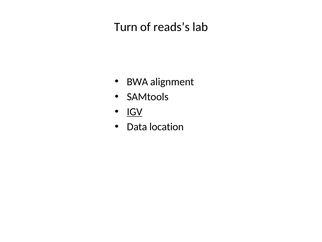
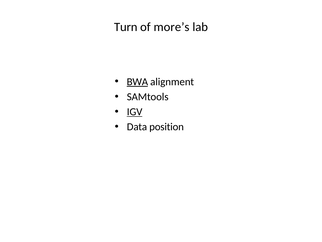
reads’s: reads’s -> more’s (171, 27)
BWA underline: none -> present (137, 82)
location: location -> position (167, 127)
